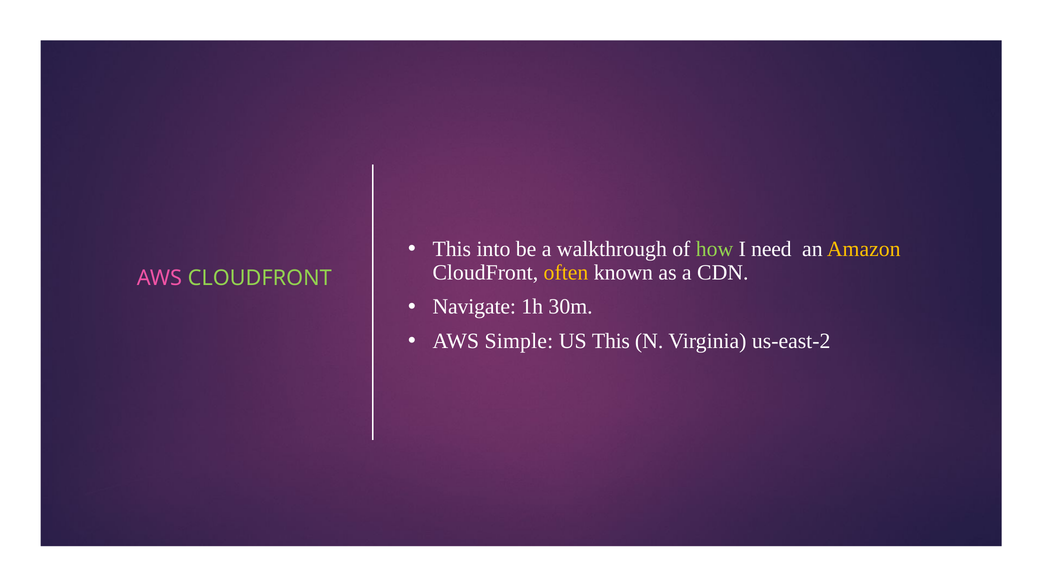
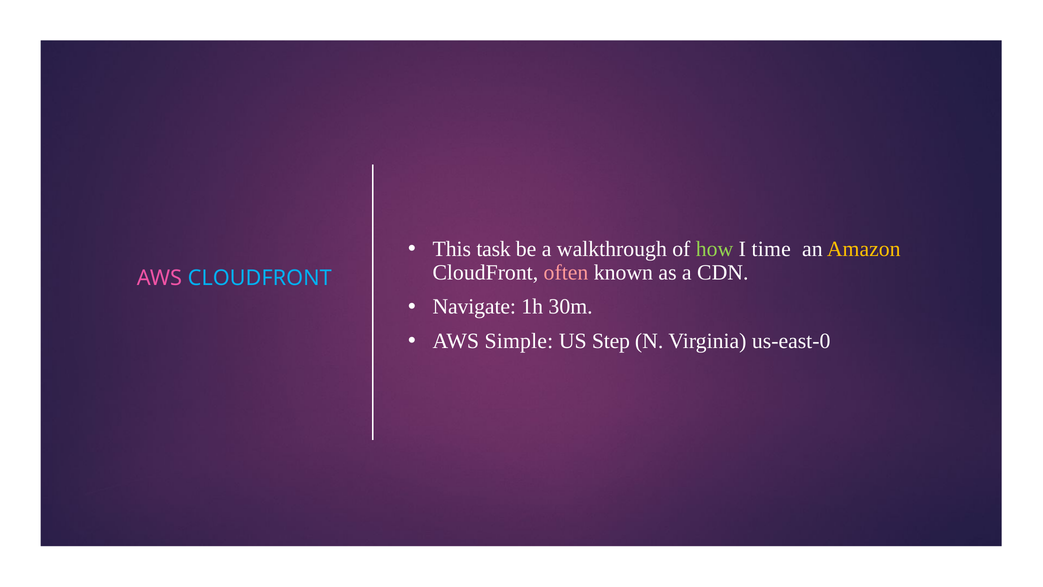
into: into -> task (494, 249)
need: need -> time (771, 249)
often colour: yellow -> pink (566, 272)
CLOUDFRONT colour: light green -> light blue (260, 278)
US This: This -> Step (611, 341)
us-east-2: us-east-2 -> us-east-0 (791, 341)
